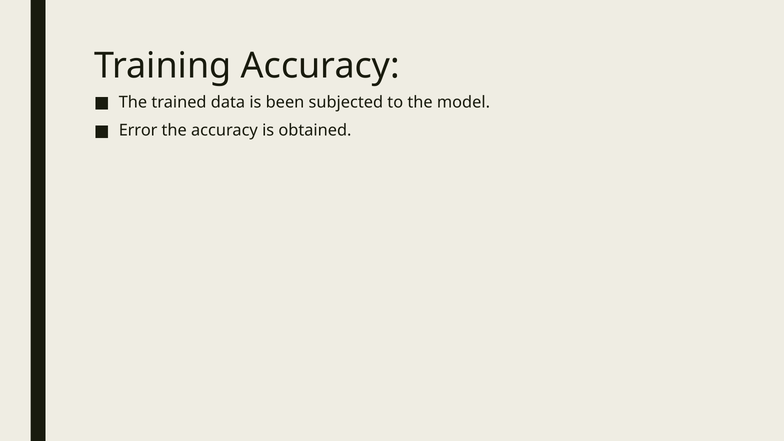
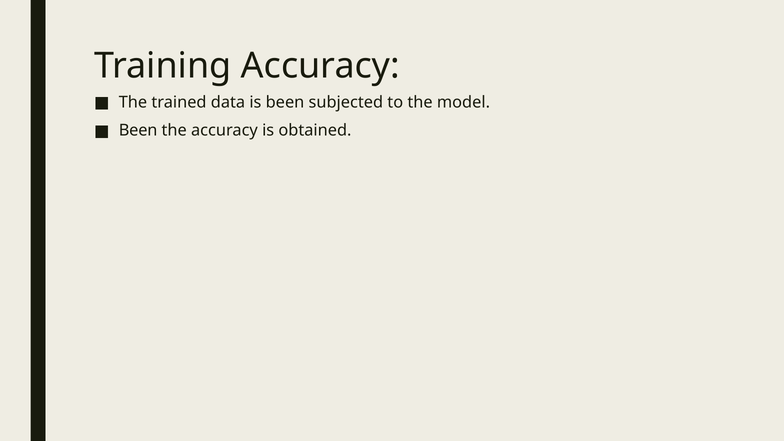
Error: Error -> Been (138, 131)
